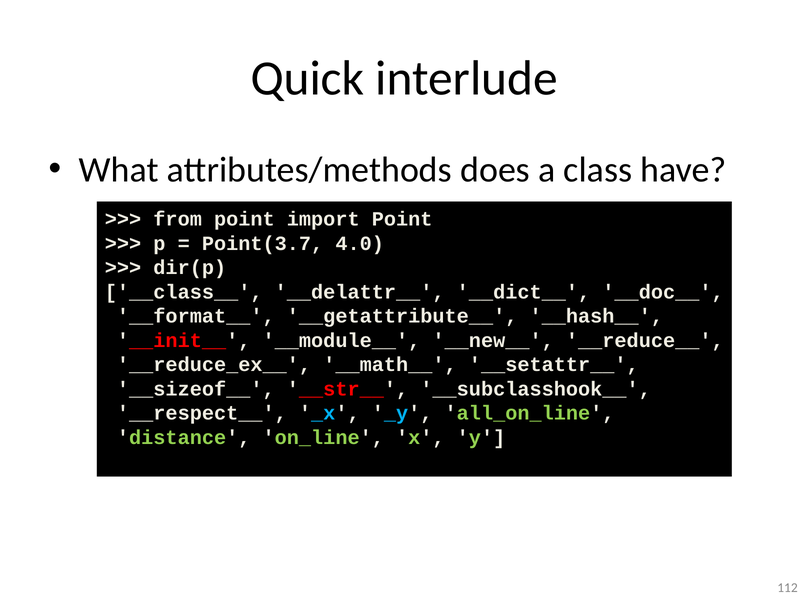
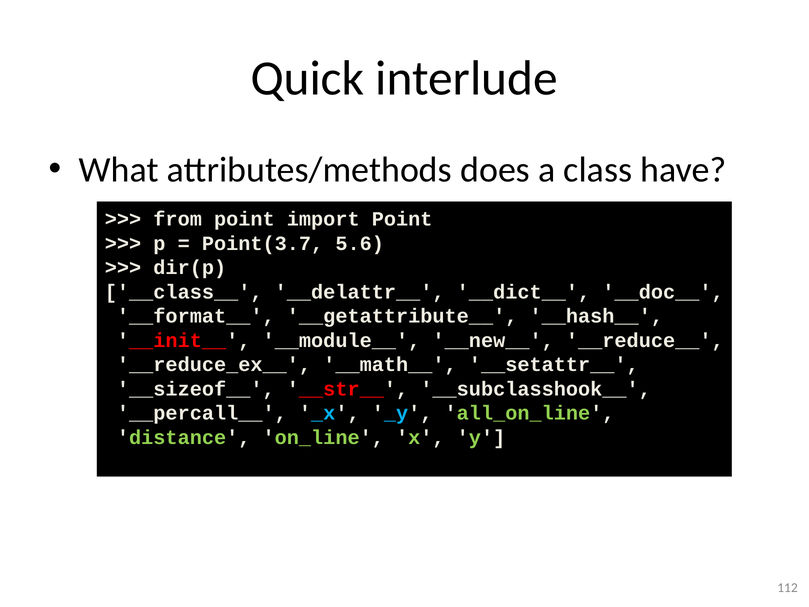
4.0: 4.0 -> 5.6 (360, 243)
__respect__: __respect__ -> __percall__ (202, 413)
